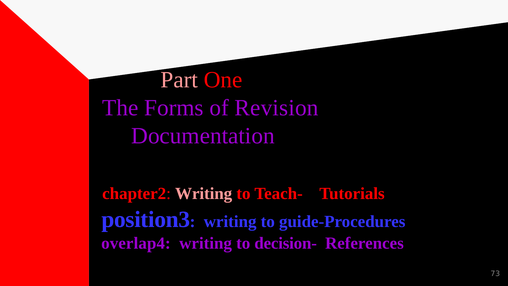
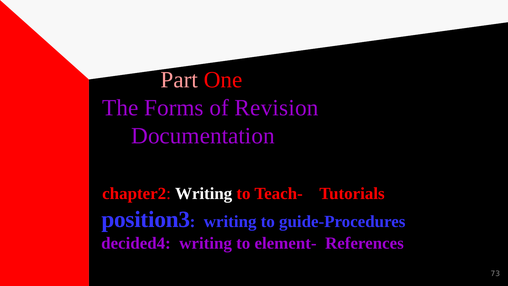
Writing colour: pink -> white (204, 194)
overlap4: overlap4 -> decided4 (136, 243)
decision-: decision- -> element- (286, 243)
